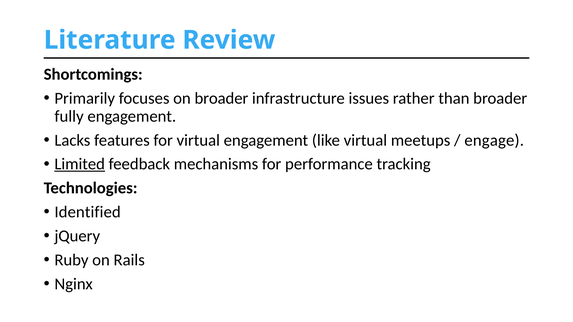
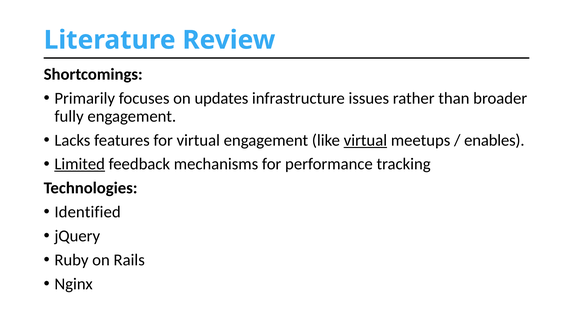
on broader: broader -> updates (221, 98)
virtual underline: none -> present (365, 140)
engage: engage -> enables (494, 140)
